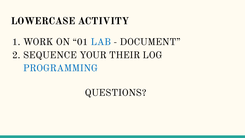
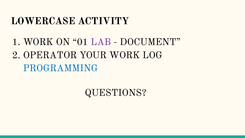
LAB colour: blue -> purple (101, 42)
SEQUENCE: SEQUENCE -> OPERATOR (50, 55)
YOUR THEIR: THEIR -> WORK (125, 55)
